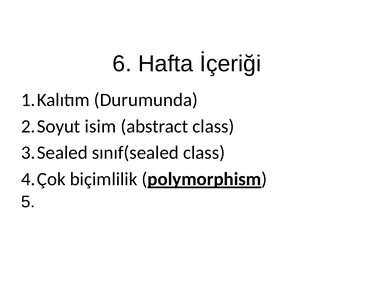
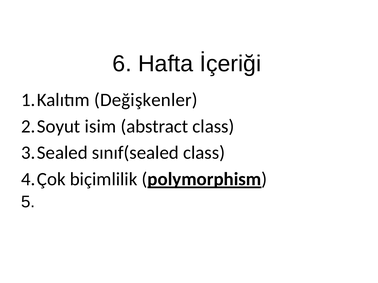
Durumunda: Durumunda -> Değişkenler (146, 100)
